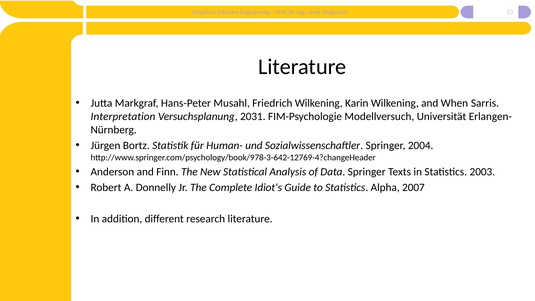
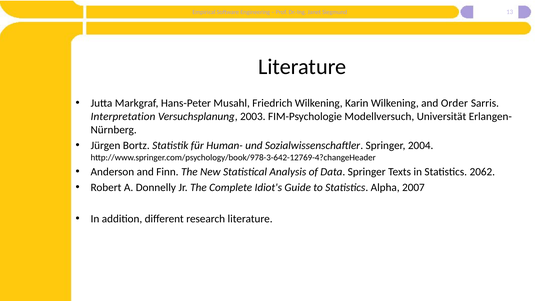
When: When -> Order (454, 103)
2031: 2031 -> 2003 (253, 116)
2003: 2003 -> 2062 (482, 172)
